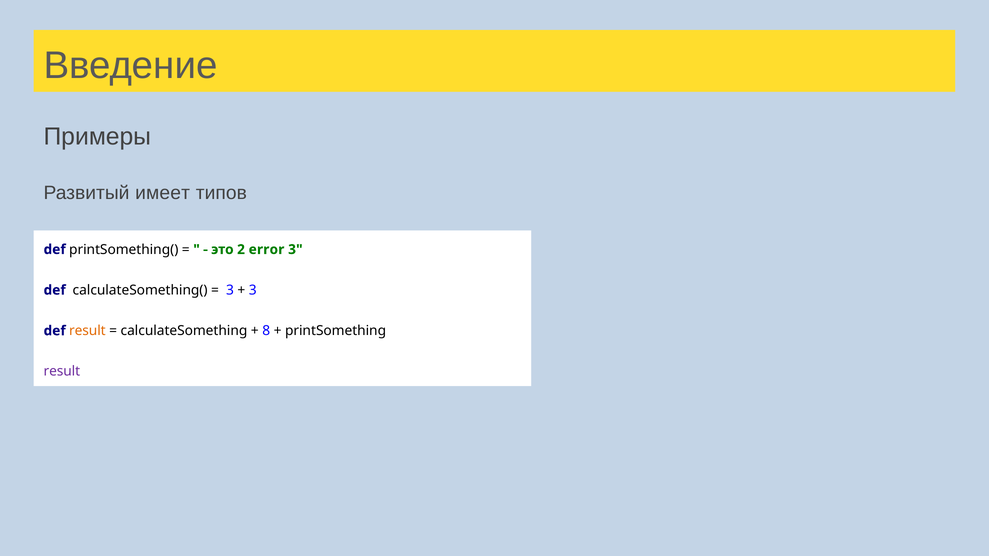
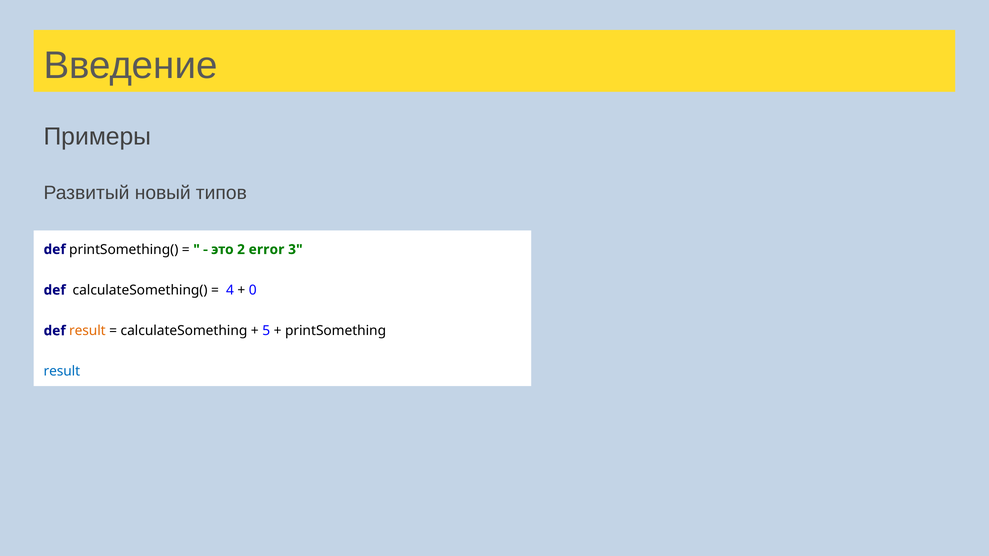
имеет: имеет -> новый (163, 193)
3: 3 -> 4 (230, 290)
3: 3 -> 0 (253, 290)
8: 8 -> 5 (266, 331)
result colour: purple -> blue (62, 372)
